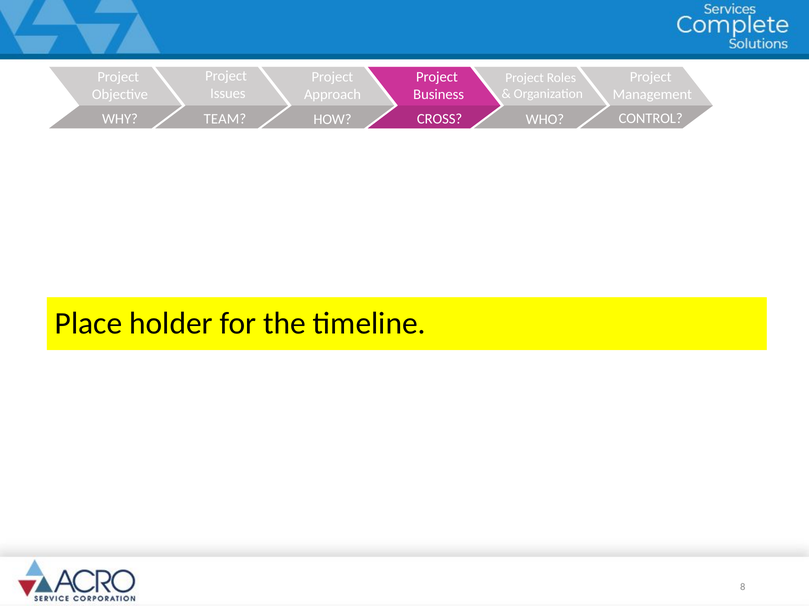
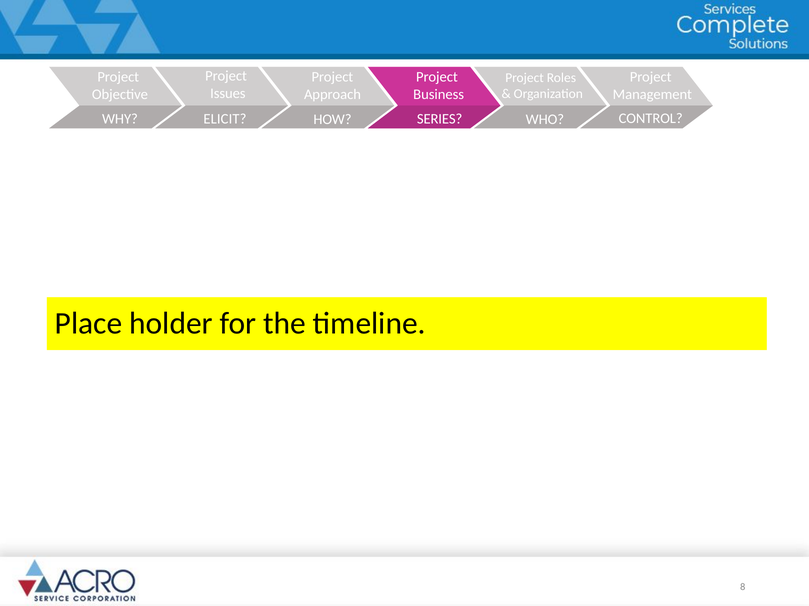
TEAM: TEAM -> ELICIT (225, 119)
CROSS: CROSS -> SERIES (440, 119)
